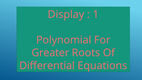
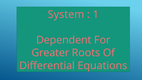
Display: Display -> System (66, 14)
Polynomial: Polynomial -> Dependent (64, 40)
